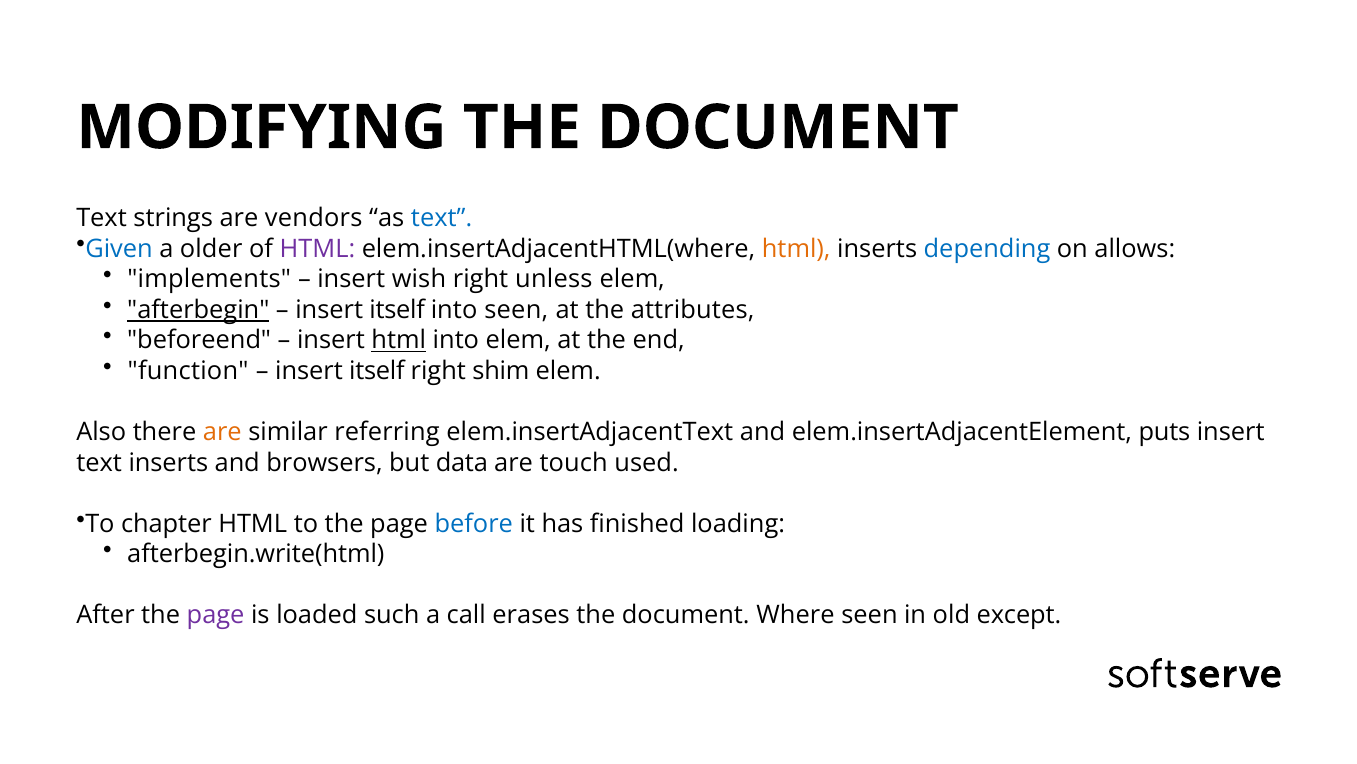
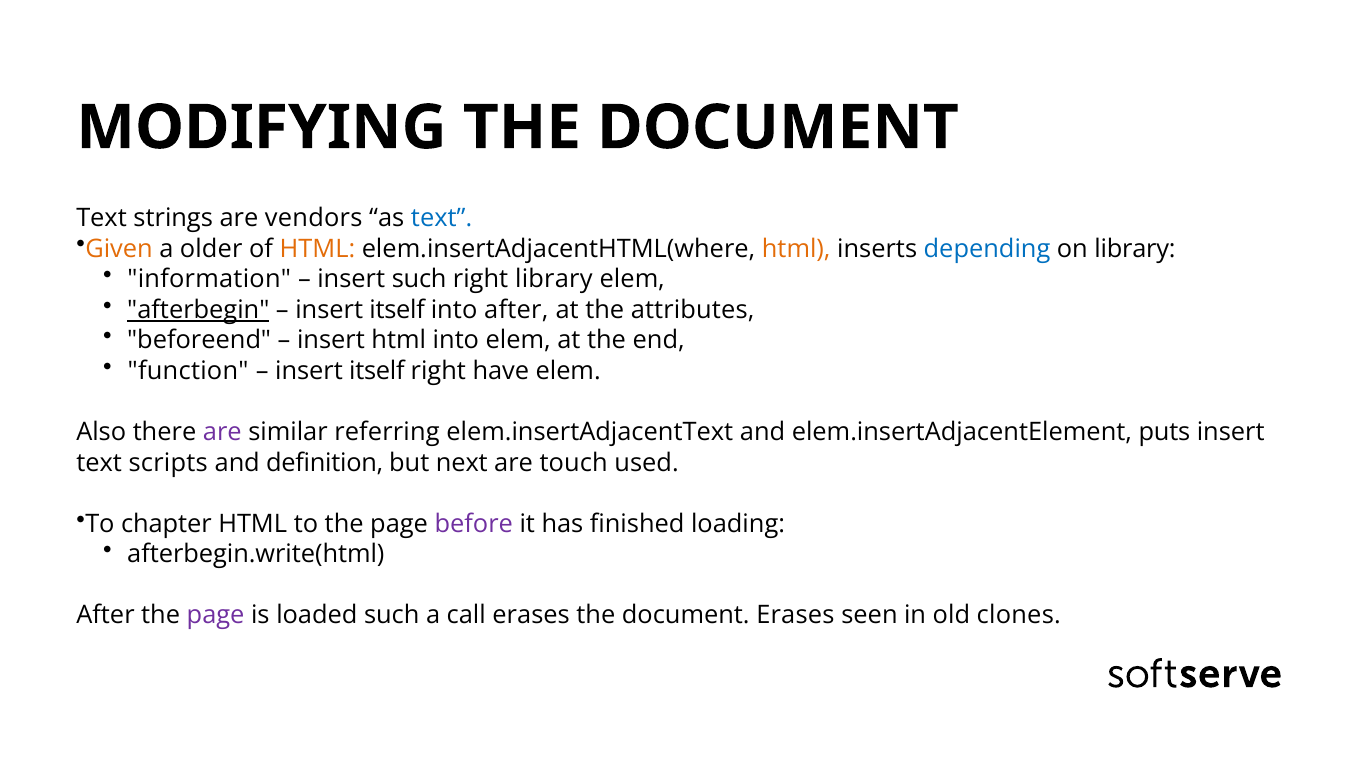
Given colour: blue -> orange (119, 249)
HTML colour: purple -> orange (317, 249)
on allows: allows -> library (1135, 249)
implements: implements -> information (209, 279)
insert wish: wish -> such (419, 279)
right unless: unless -> library (554, 279)
into seen: seen -> after (516, 310)
html underline: present -> none (399, 340)
shim: shim -> have (501, 371)
are colour: orange -> purple (222, 432)
text inserts: inserts -> scripts (168, 462)
browsers: browsers -> definition (325, 462)
data: data -> next (462, 462)
before colour: blue -> purple (474, 523)
document Where: Where -> Erases (795, 615)
except: except -> clones (1019, 615)
